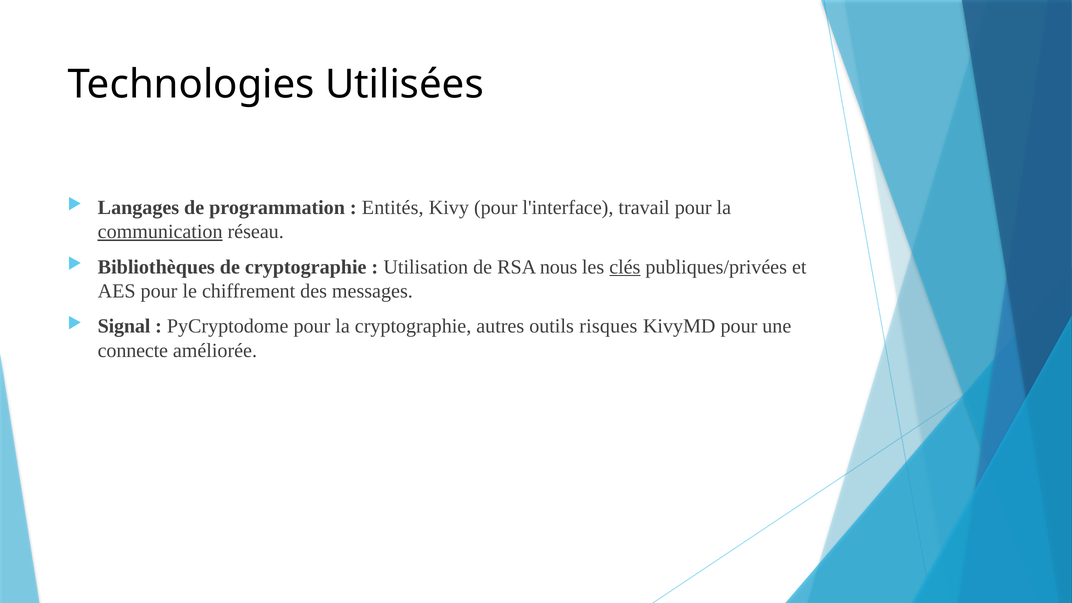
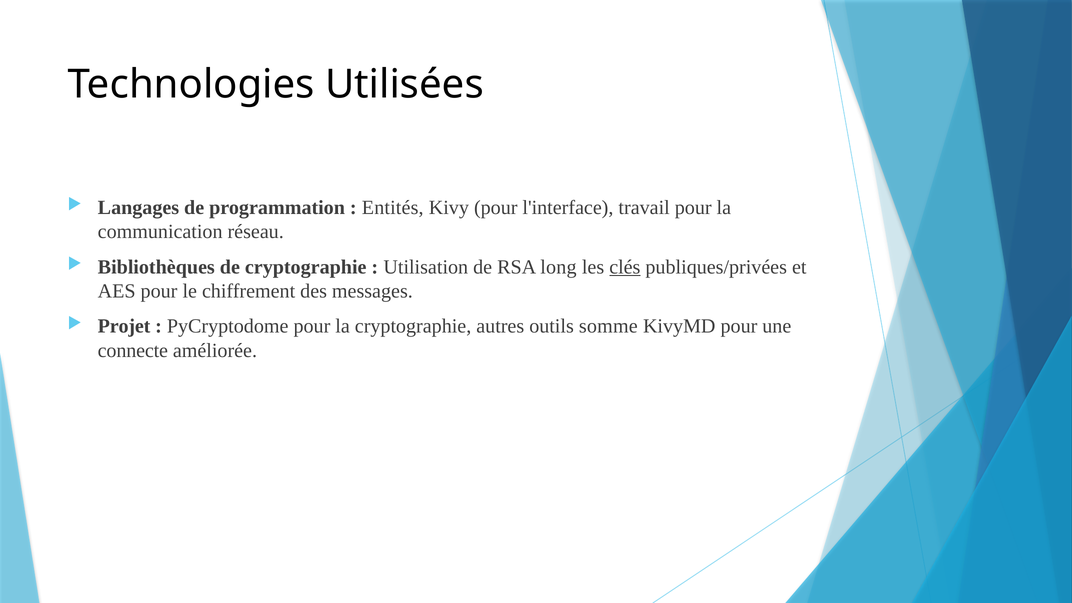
communication underline: present -> none (160, 232)
nous: nous -> long (558, 267)
Signal: Signal -> Projet (124, 326)
risques: risques -> somme (608, 326)
